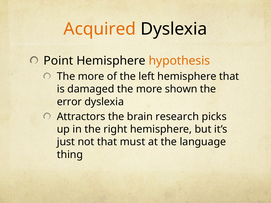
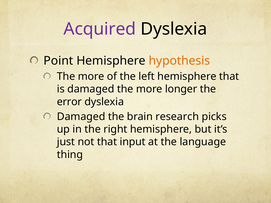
Acquired colour: orange -> purple (100, 29)
shown: shown -> longer (181, 89)
Attractors: Attractors -> Damaged (81, 117)
must: must -> input (133, 142)
